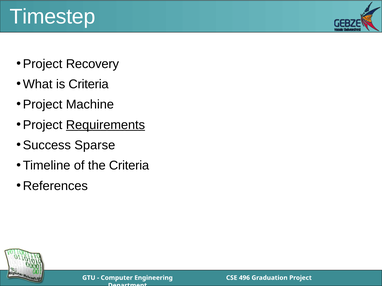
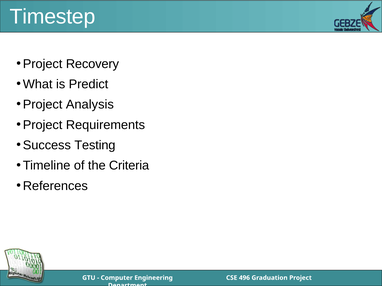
is Criteria: Criteria -> Predict (88, 84)
Machine: Machine -> Analysis (90, 105)
Requirements underline: present -> none (105, 125)
Sparse: Sparse -> Testing (95, 145)
